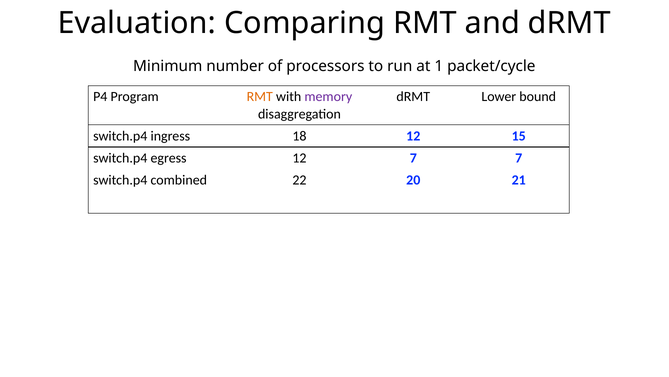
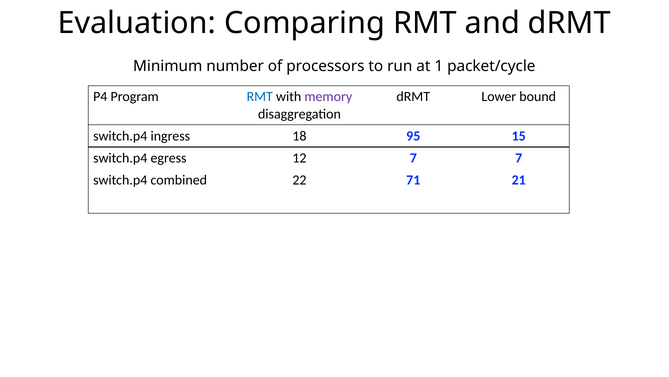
RMT colour: orange -> blue (260, 97)
18 12: 12 -> 95 (413, 136)
20: 20 -> 71 (413, 180)
